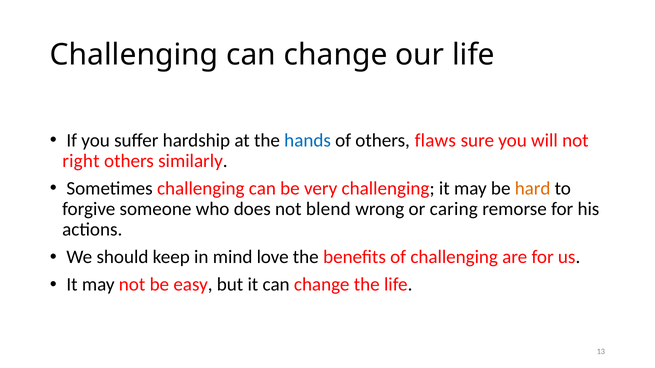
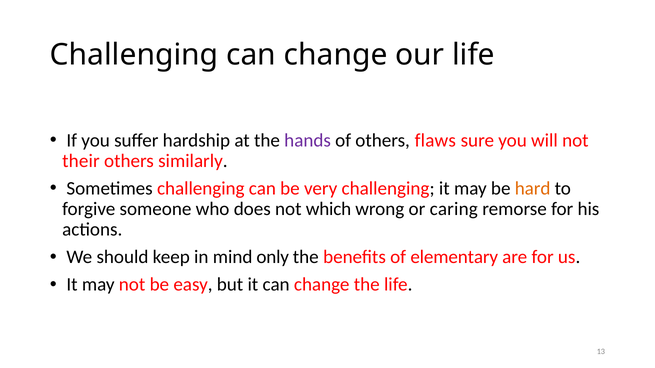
hands colour: blue -> purple (308, 141)
right: right -> their (81, 161)
blend: blend -> which (328, 209)
love: love -> only (273, 257)
of challenging: challenging -> elementary (454, 257)
